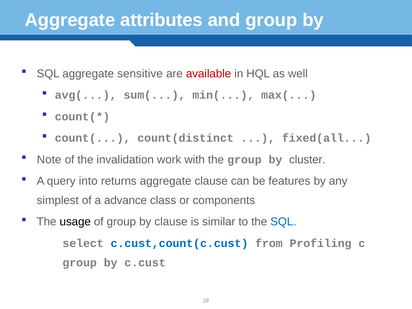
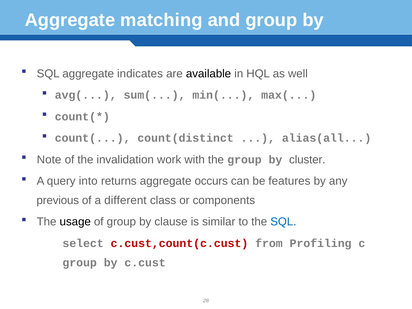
attributes: attributes -> matching (161, 20)
sensitive: sensitive -> indicates (140, 74)
available colour: red -> black (209, 74)
fixed(all: fixed(all -> alias(all (327, 138)
aggregate clause: clause -> occurs (211, 181)
simplest: simplest -> previous (58, 200)
advance: advance -> different (125, 200)
c.cust,count(c.cust colour: blue -> red (179, 243)
